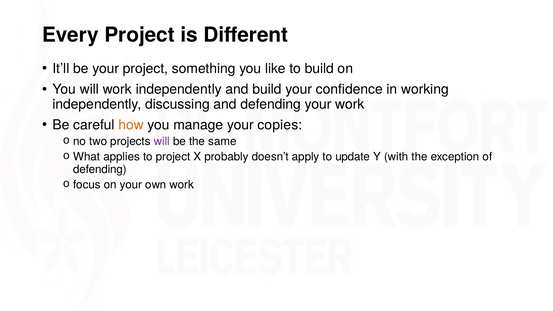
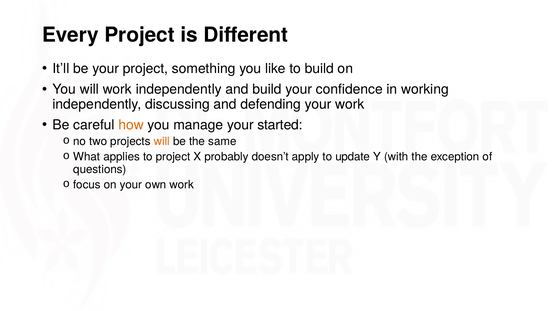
copies: copies -> started (280, 125)
will colour: purple -> orange (162, 142)
defending: defending -> questions (100, 169)
